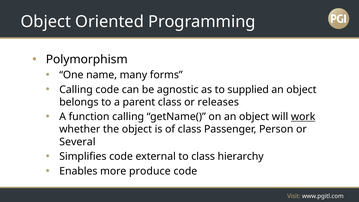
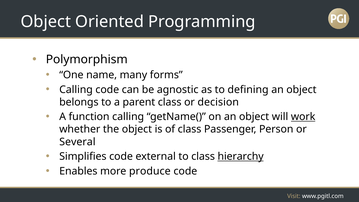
supplied: supplied -> defining (248, 90)
releases: releases -> decision (218, 102)
hierarchy underline: none -> present (241, 156)
